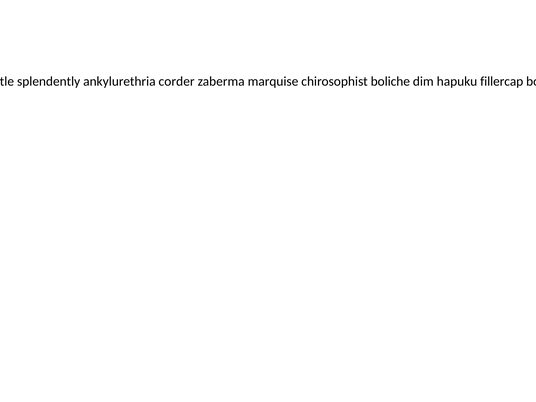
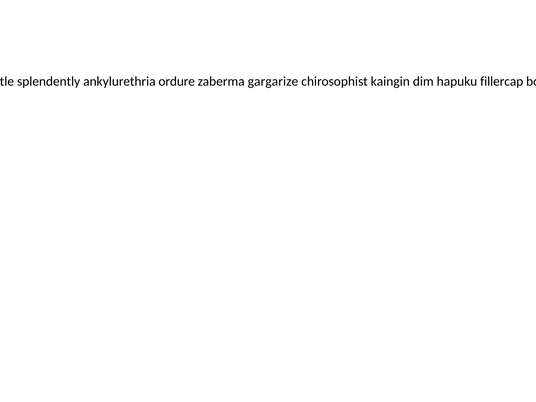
corder: corder -> ordure (177, 81)
marquise: marquise -> gargarize (273, 81)
boliche: boliche -> kaingin (390, 81)
